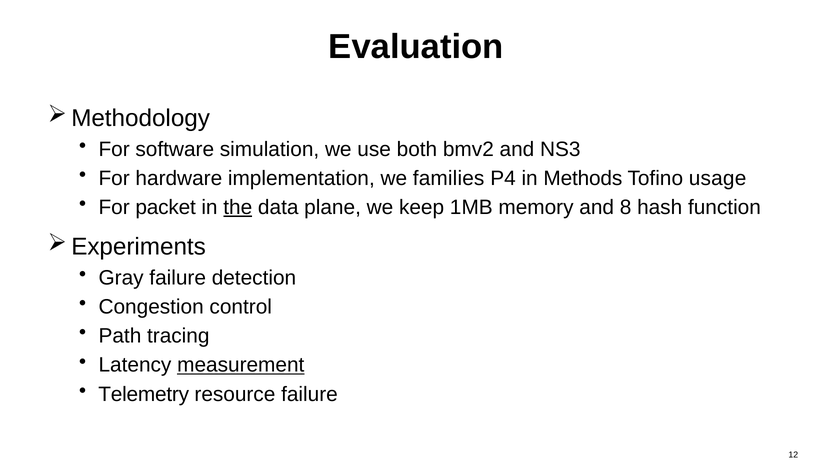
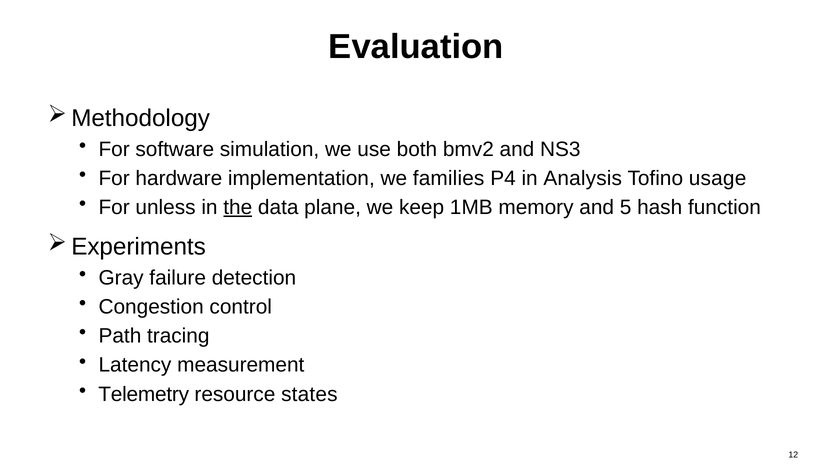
Methods: Methods -> Analysis (583, 178)
packet: packet -> unless (166, 207)
8: 8 -> 5 (626, 207)
measurement underline: present -> none (241, 365)
resource failure: failure -> states (309, 394)
